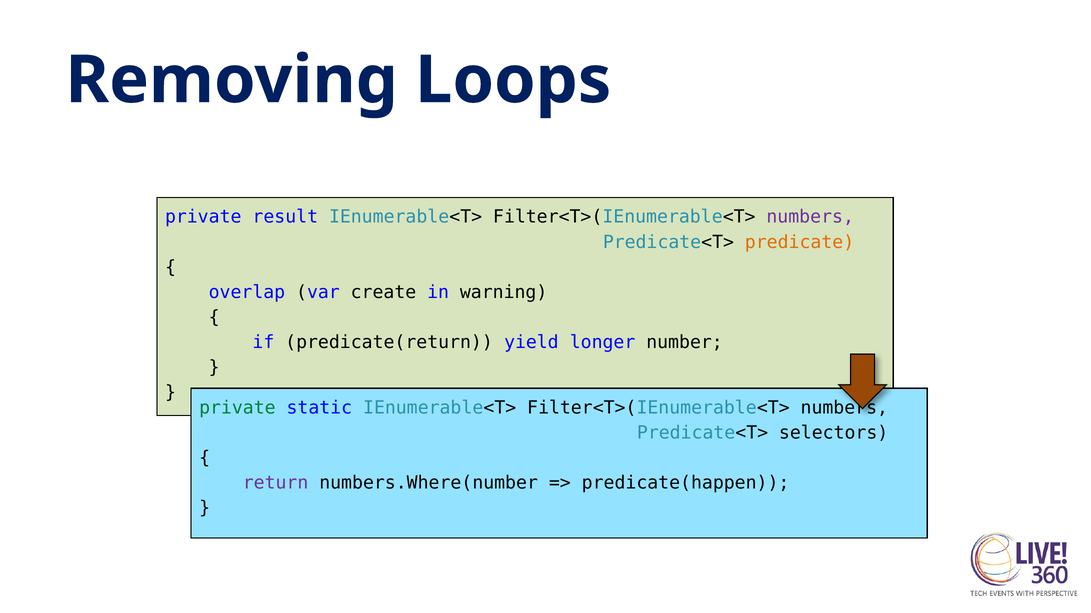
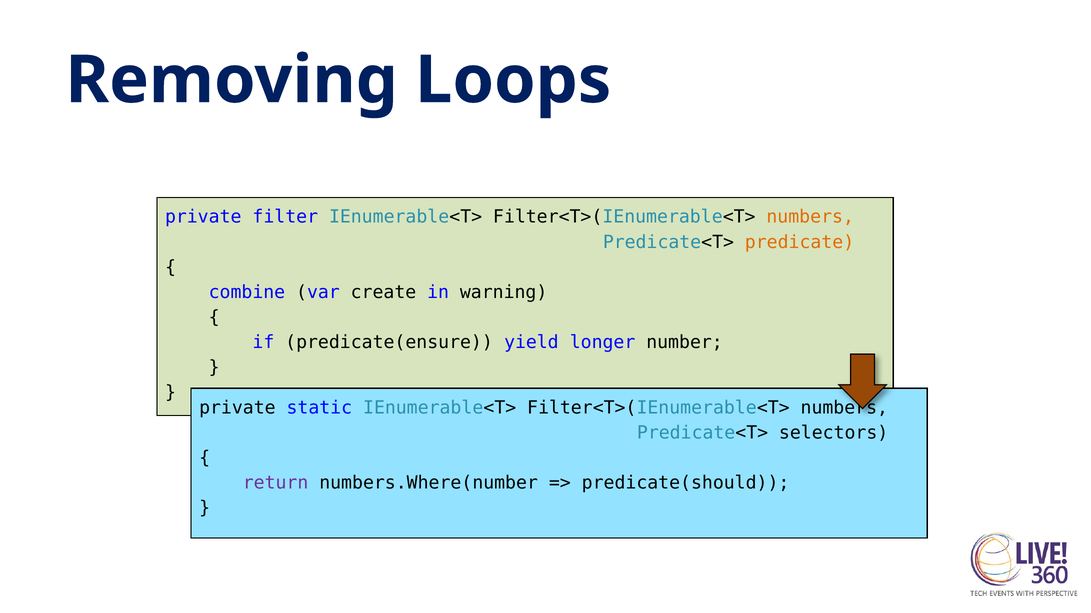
result: result -> filter (285, 217)
numbers colour: purple -> orange (810, 217)
overlap: overlap -> combine (247, 292)
predicate(return: predicate(return -> predicate(ensure (389, 343)
private colour: green -> black (237, 408)
predicate(happen: predicate(happen -> predicate(should (686, 483)
